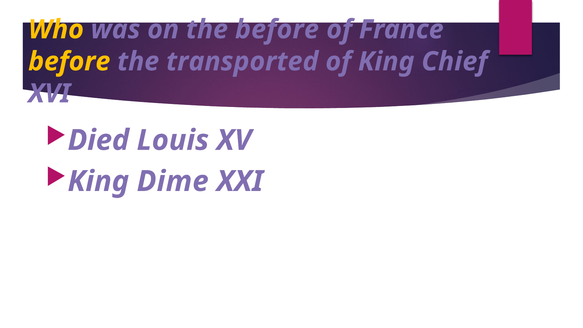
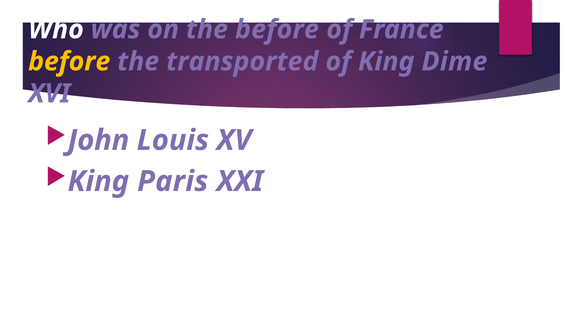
Who colour: yellow -> white (56, 29)
Chief: Chief -> Dime (454, 62)
Died: Died -> John (98, 140)
Dime: Dime -> Paris (173, 181)
